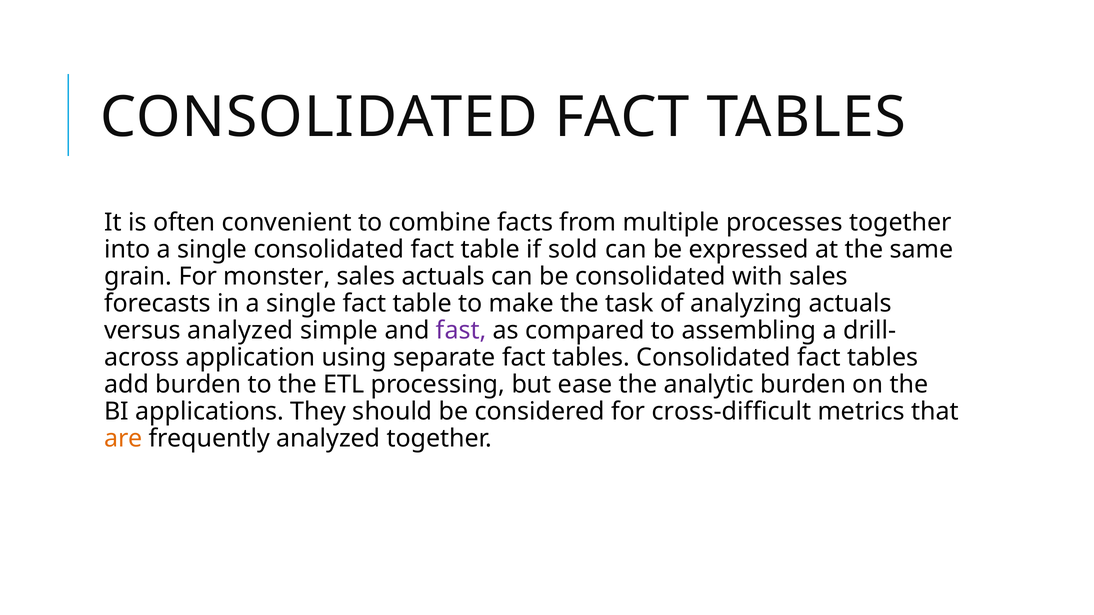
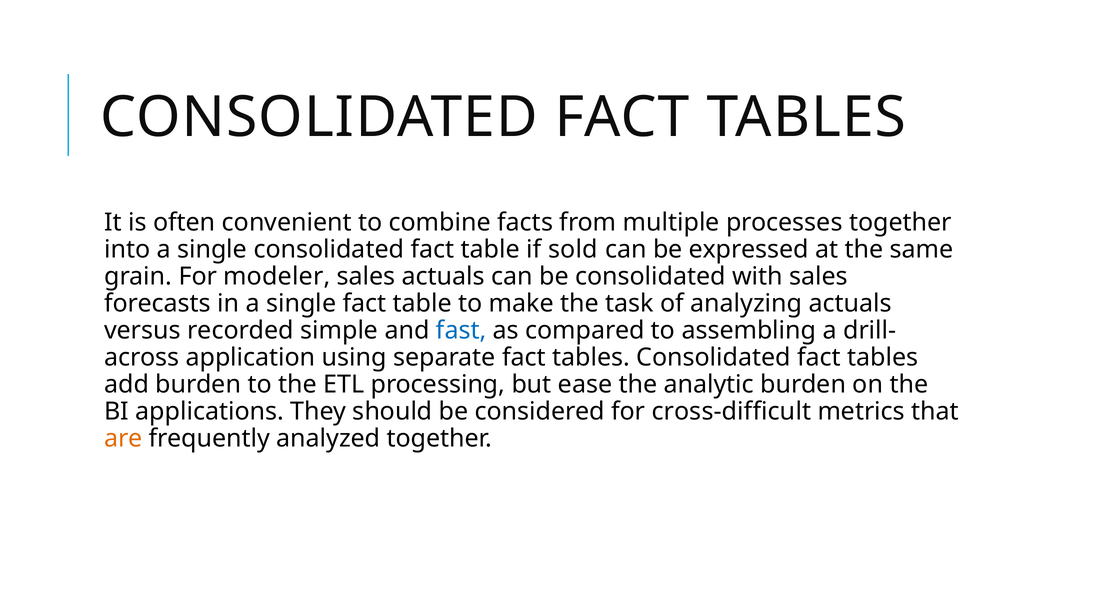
monster: monster -> modeler (277, 277)
versus analyzed: analyzed -> recorded (240, 331)
fast colour: purple -> blue (461, 331)
